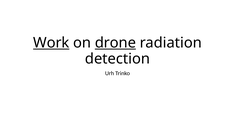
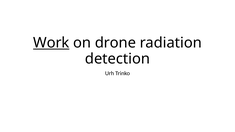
drone underline: present -> none (115, 43)
